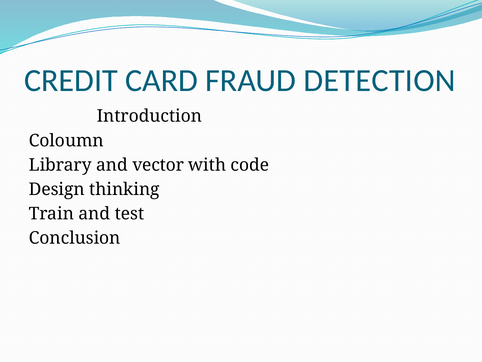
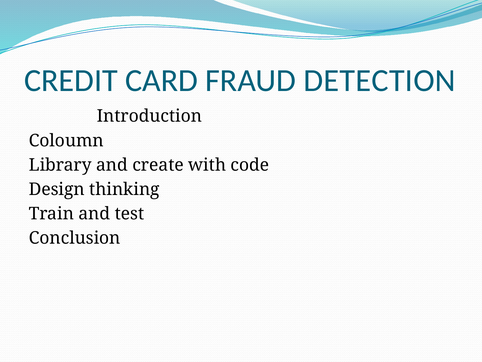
vector: vector -> create (158, 165)
